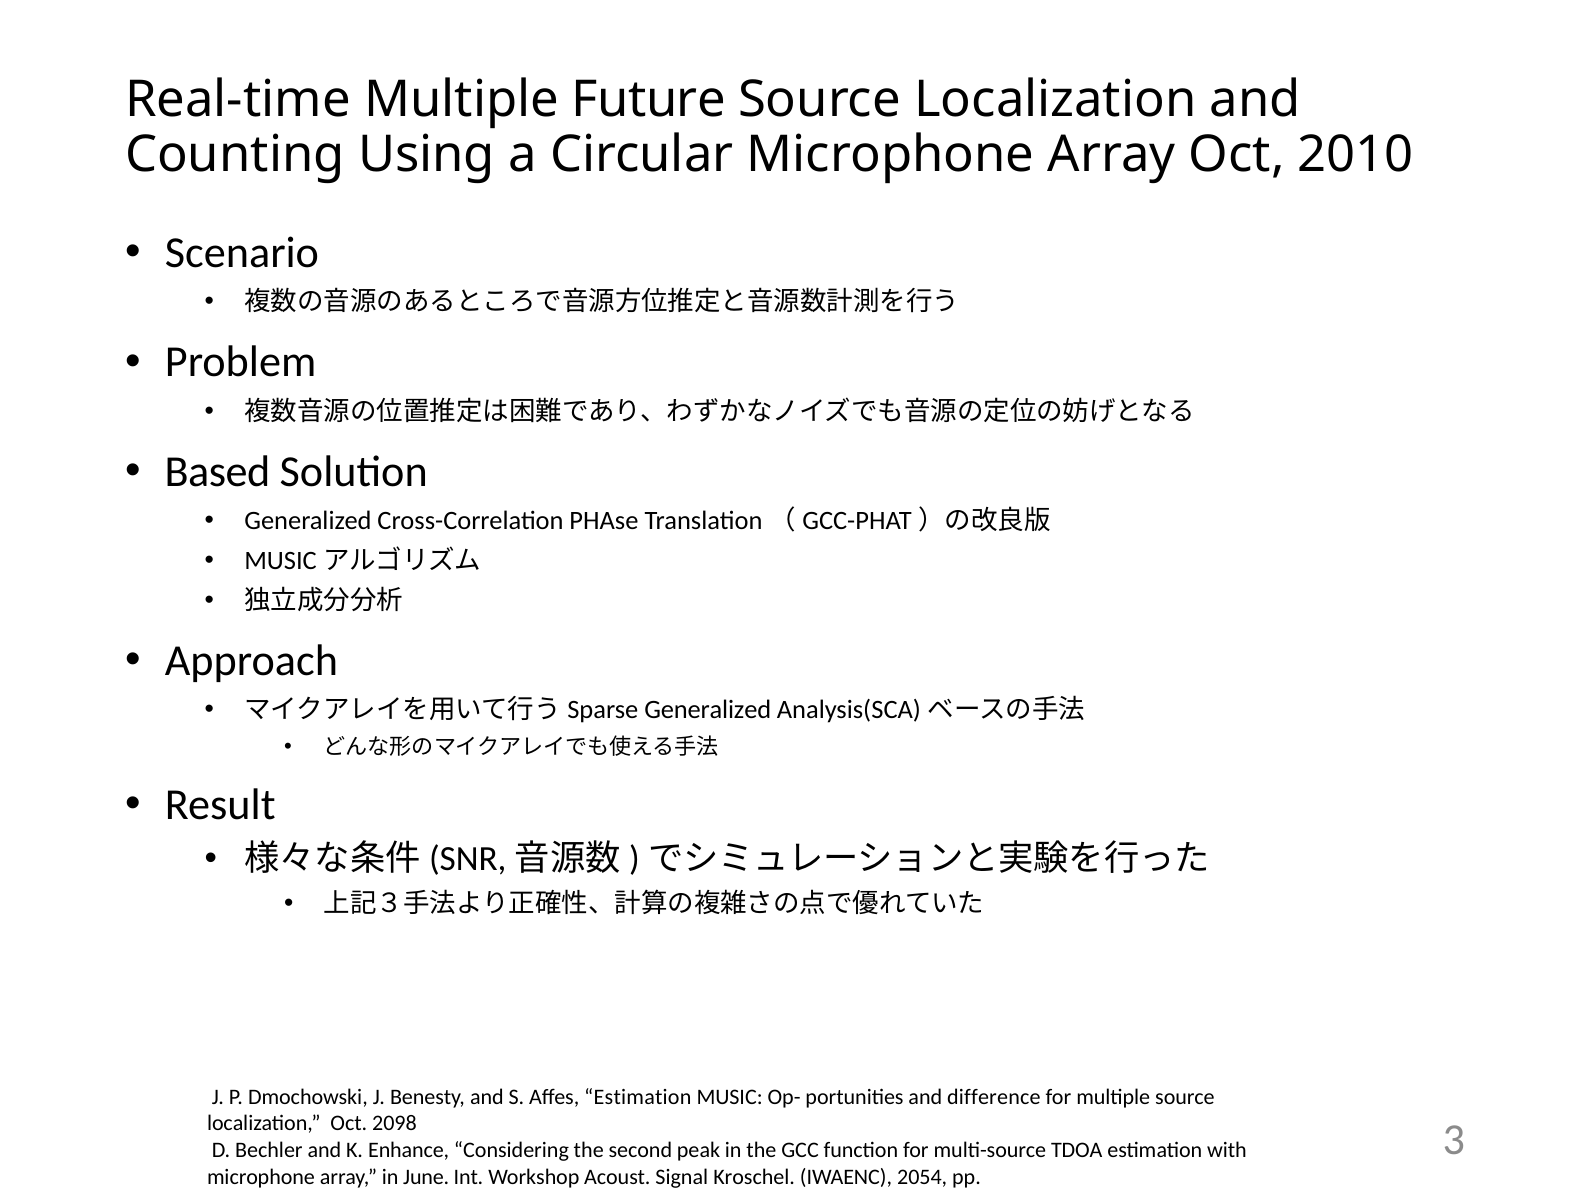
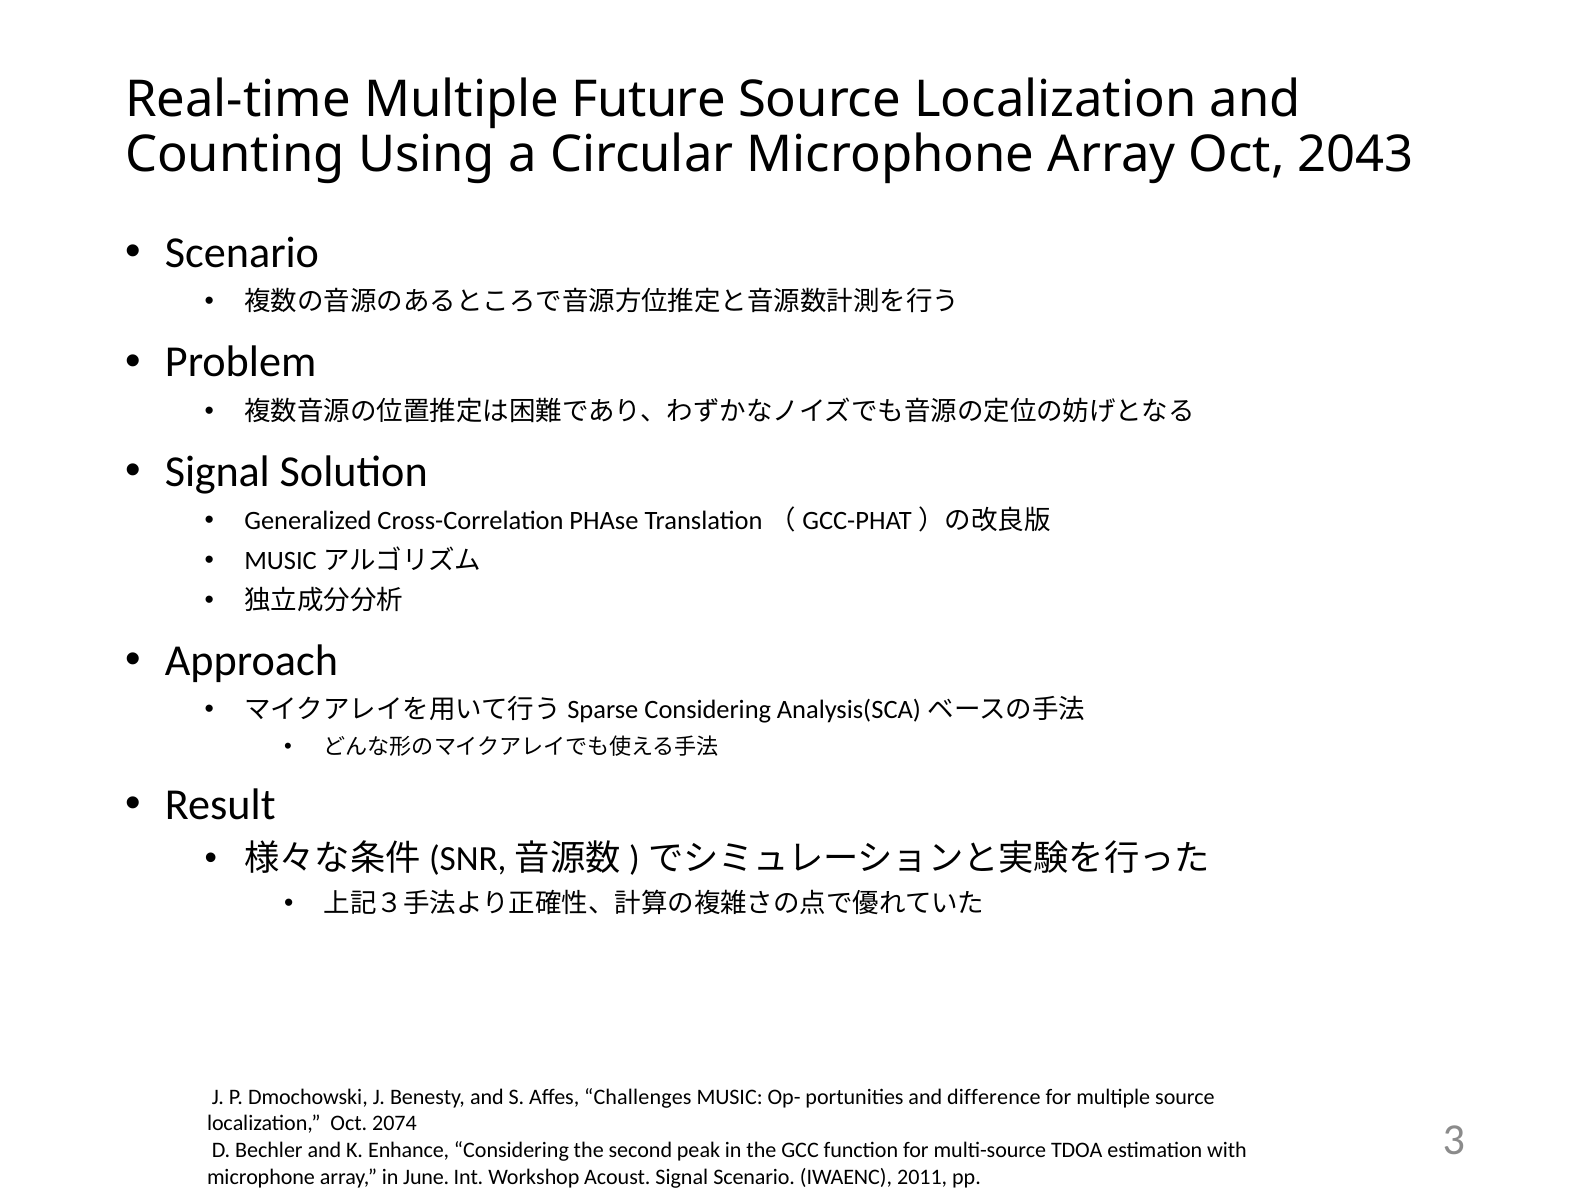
2010: 2010 -> 2043 (1356, 154)
Based: Based -> Signal (217, 472)
Generalized: Generalized -> Considering (708, 710)
Affes Estimation: Estimation -> Challenges (638, 1097)
2098: 2098 -> 2074 (394, 1123)
Signal Kroschel: Kroschel -> Scenario (754, 1176)
2054: 2054 -> 2011 (922, 1176)
